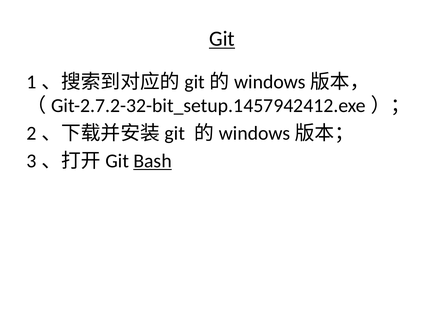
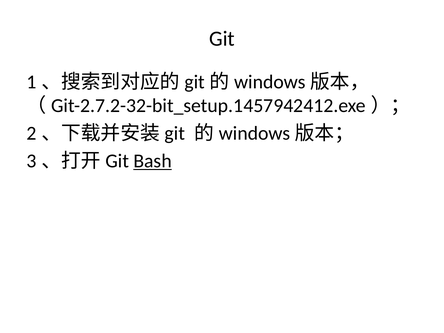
Git underline: present -> none (222, 39)
